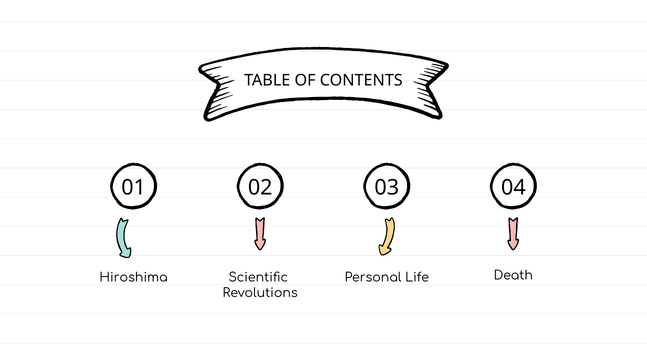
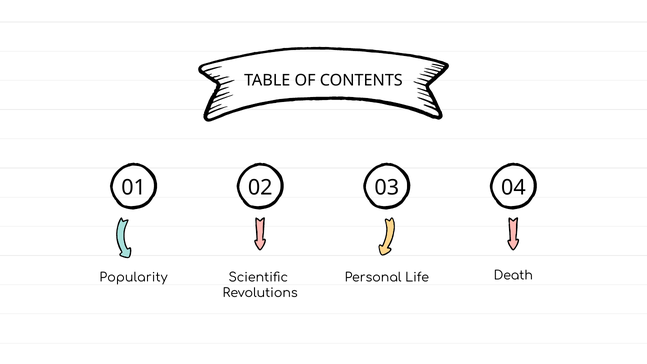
Hiroshima: Hiroshima -> Popularity (134, 278)
